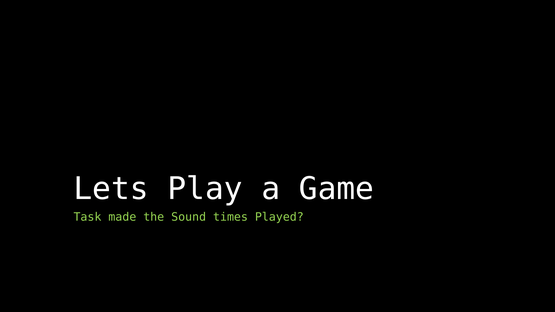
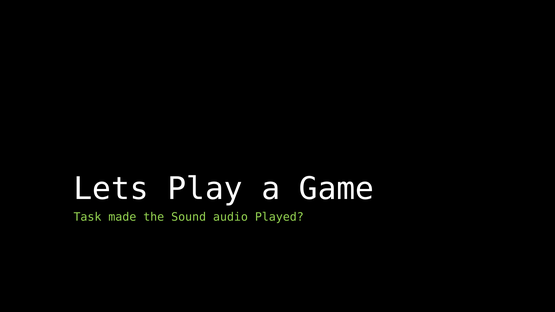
times: times -> audio (230, 217)
